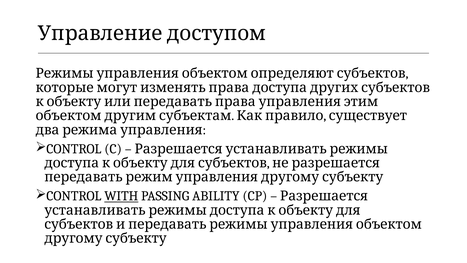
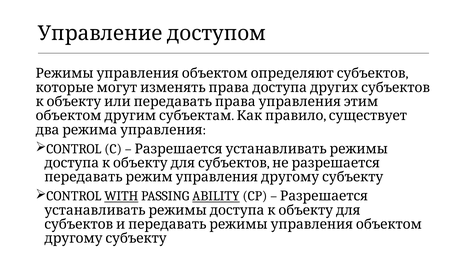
ABILITY underline: none -> present (216, 196)
